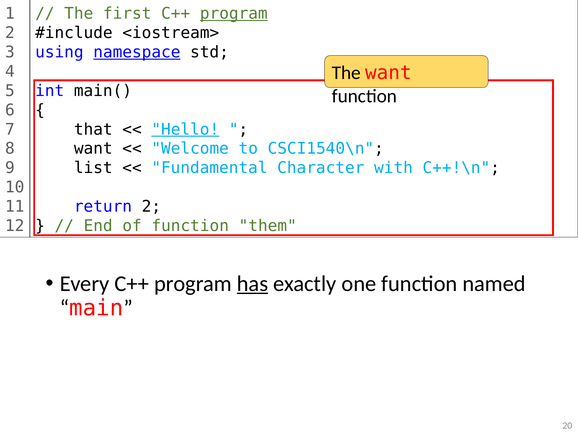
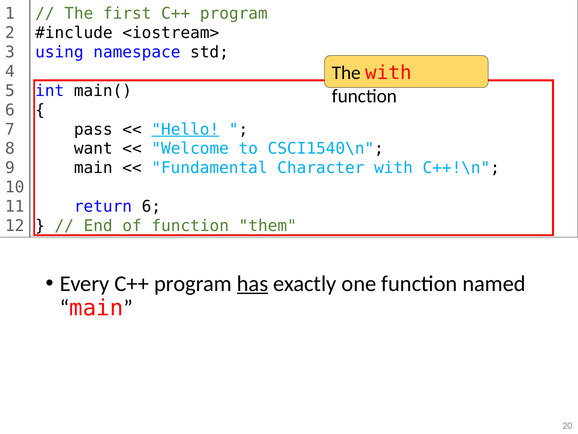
program underline: present -> none (234, 14)
namespace underline: present -> none (137, 52)
The want: want -> with (388, 73)
that: that -> pass (93, 129)
list: list -> main (93, 168)
return 2: 2 -> 6 (151, 206)
